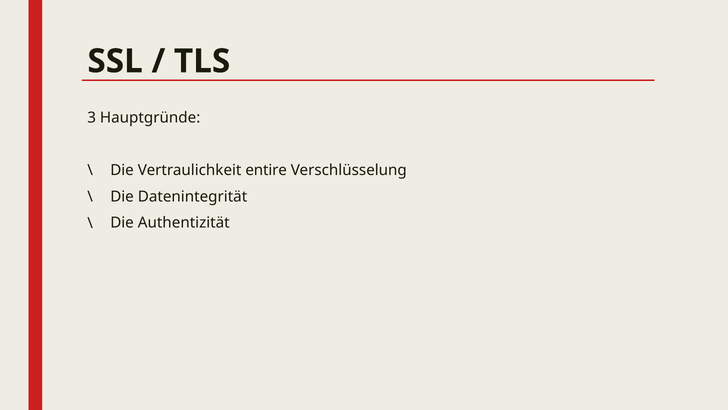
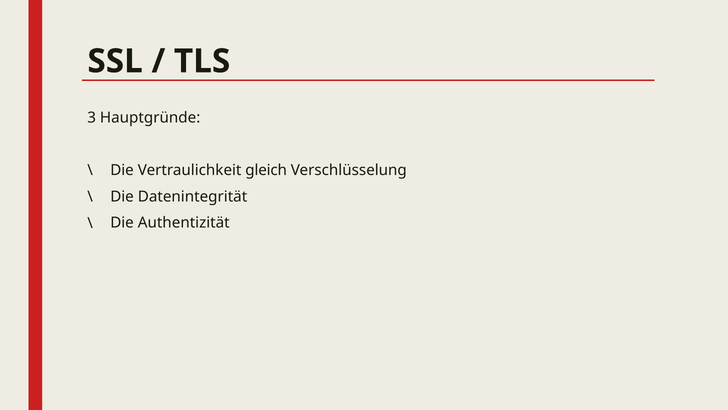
entire: entire -> gleich (266, 170)
